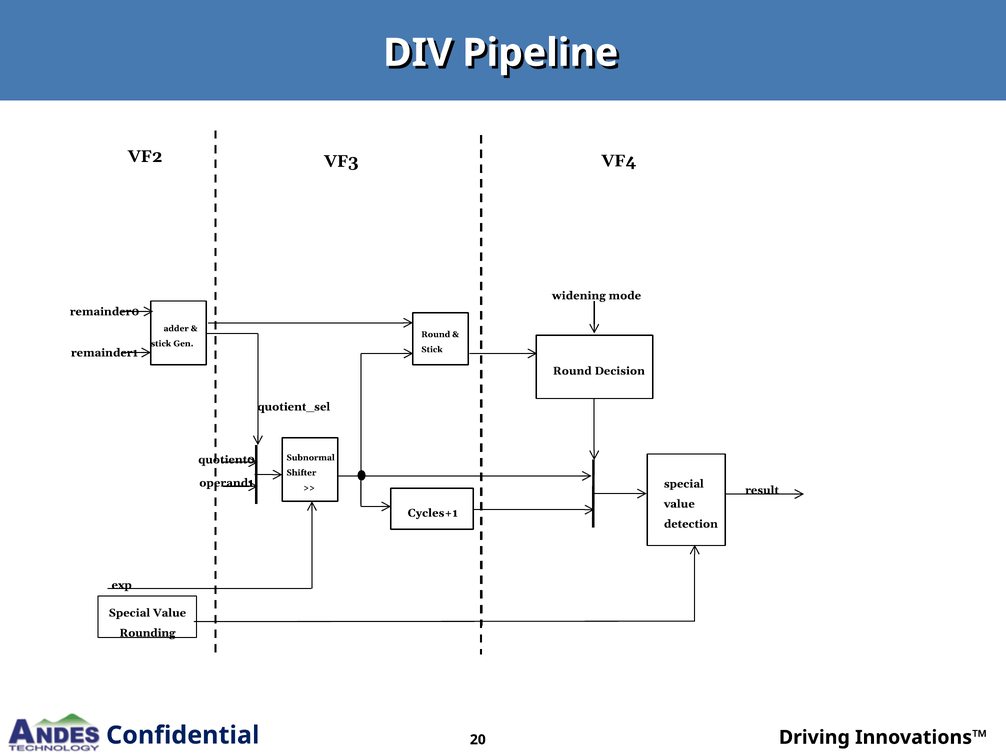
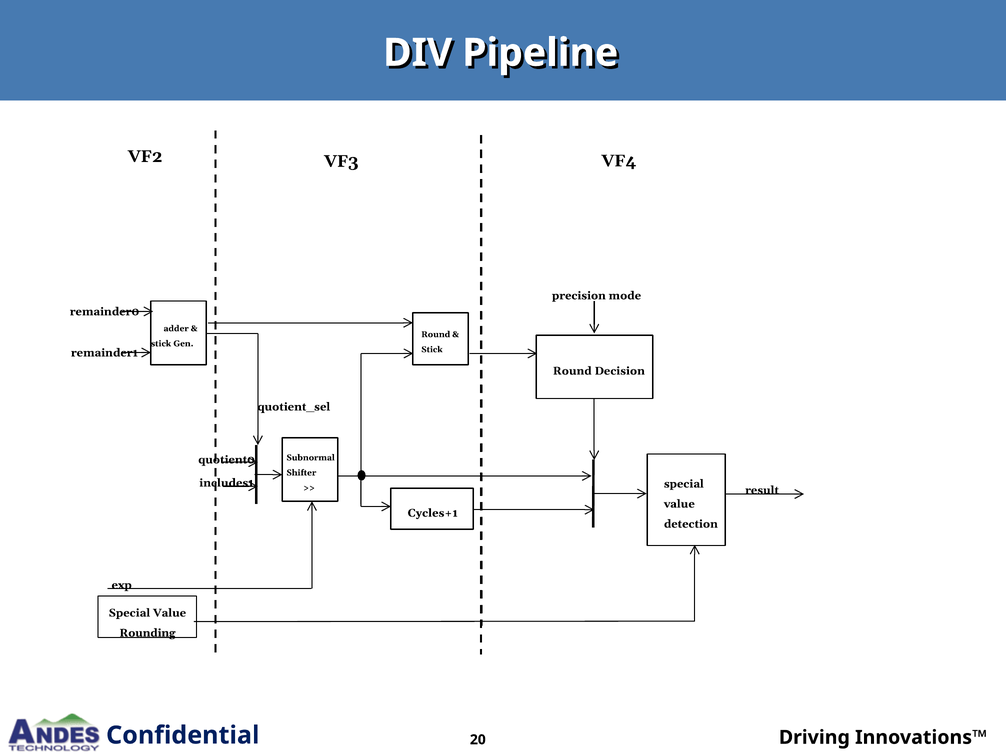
widening: widening -> precision (579, 296)
operand1: operand1 -> includes1 (226, 483)
